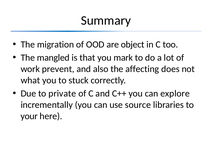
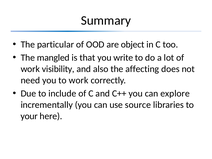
migration: migration -> particular (56, 44)
mark: mark -> write (123, 58)
prevent: prevent -> visibility (58, 69)
what: what -> need (30, 80)
to stuck: stuck -> work (79, 80)
private: private -> include (62, 93)
